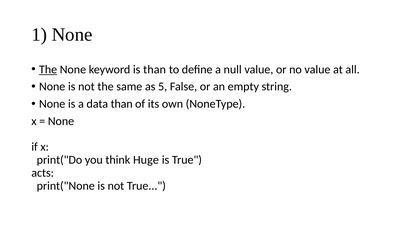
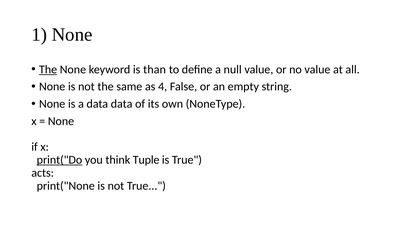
5: 5 -> 4 (163, 87)
data than: than -> data (122, 104)
print("Do underline: none -> present (59, 160)
Huge: Huge -> Tuple (146, 160)
